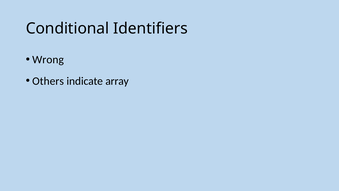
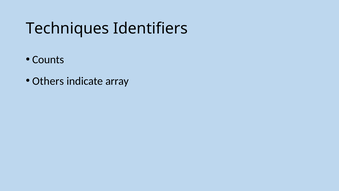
Conditional: Conditional -> Techniques (67, 28)
Wrong: Wrong -> Counts (48, 60)
